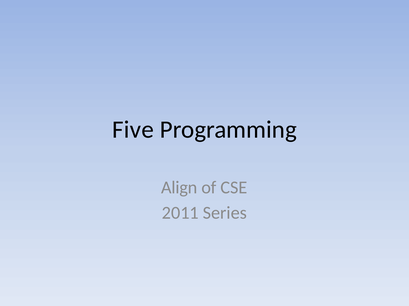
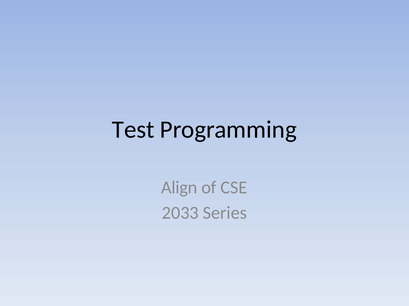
Five: Five -> Test (133, 130)
2011: 2011 -> 2033 (180, 214)
